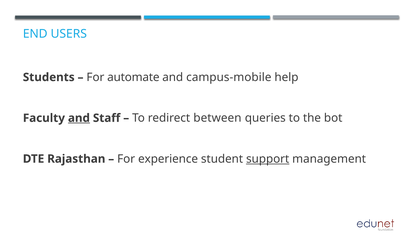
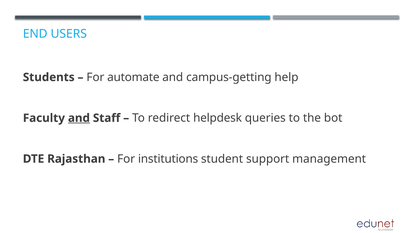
campus-mobile: campus-mobile -> campus-getting (229, 77)
between: between -> helpdesk (218, 118)
experience: experience -> institutions (168, 159)
support underline: present -> none (268, 159)
